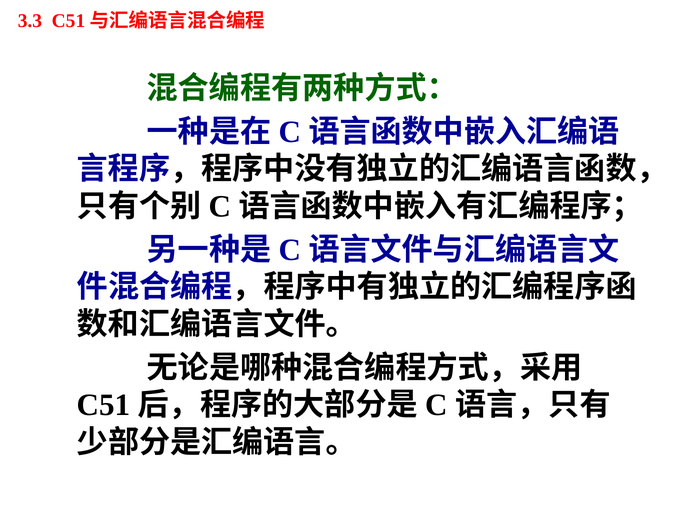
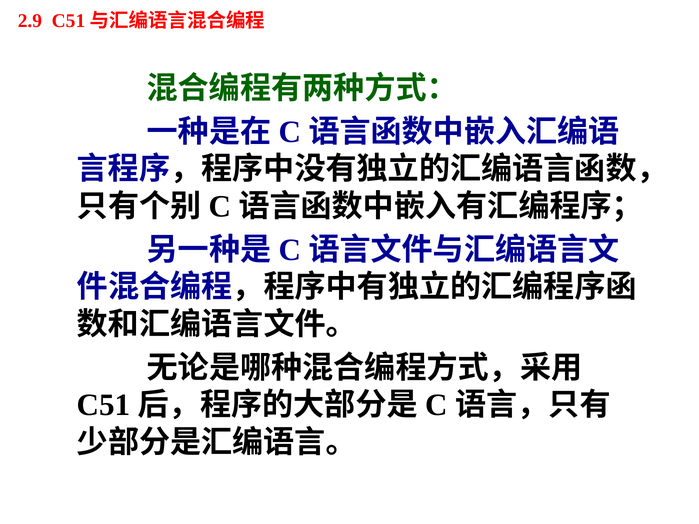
3.3: 3.3 -> 2.9 (30, 21)
